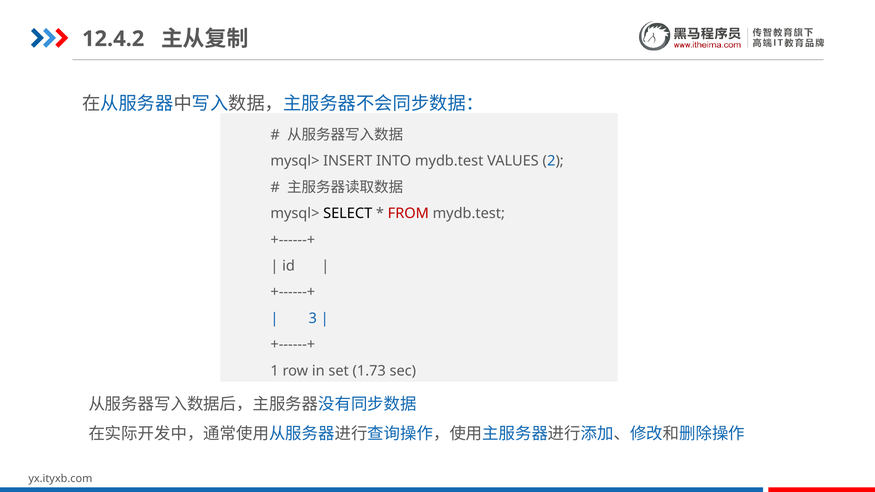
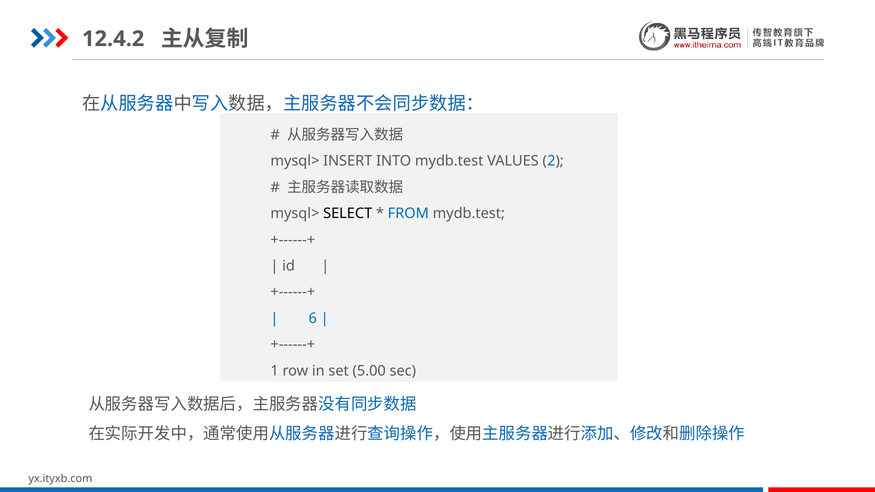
FROM colour: red -> blue (408, 214)
3: 3 -> 6 (313, 319)
1.73: 1.73 -> 5.00 (369, 371)
